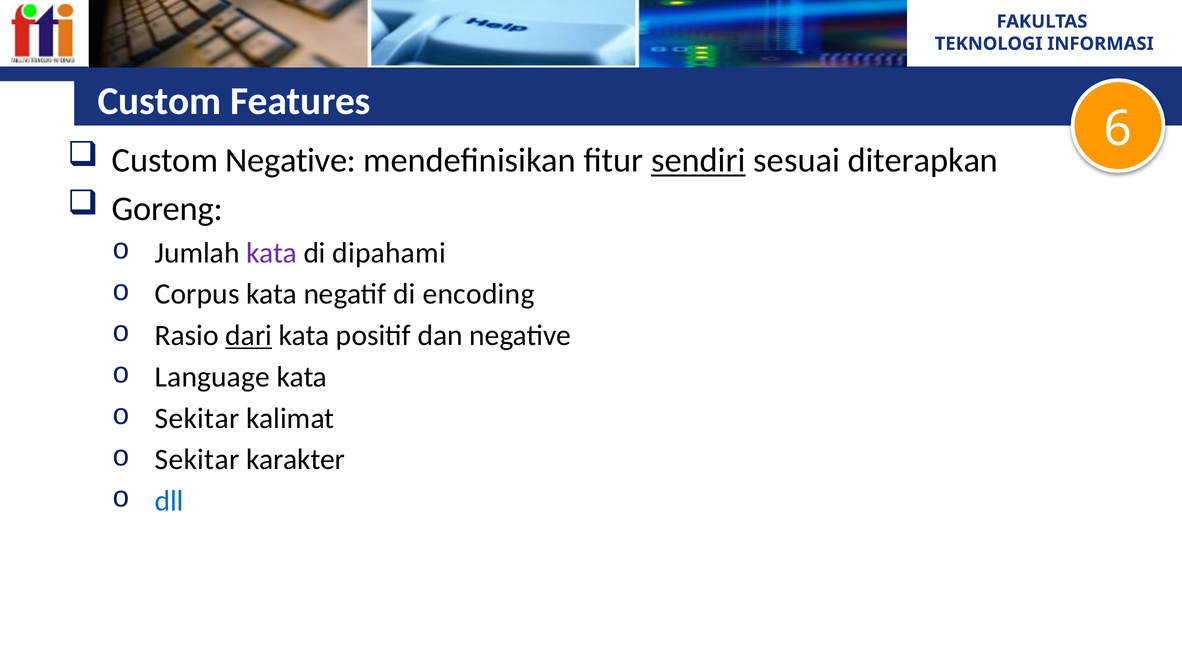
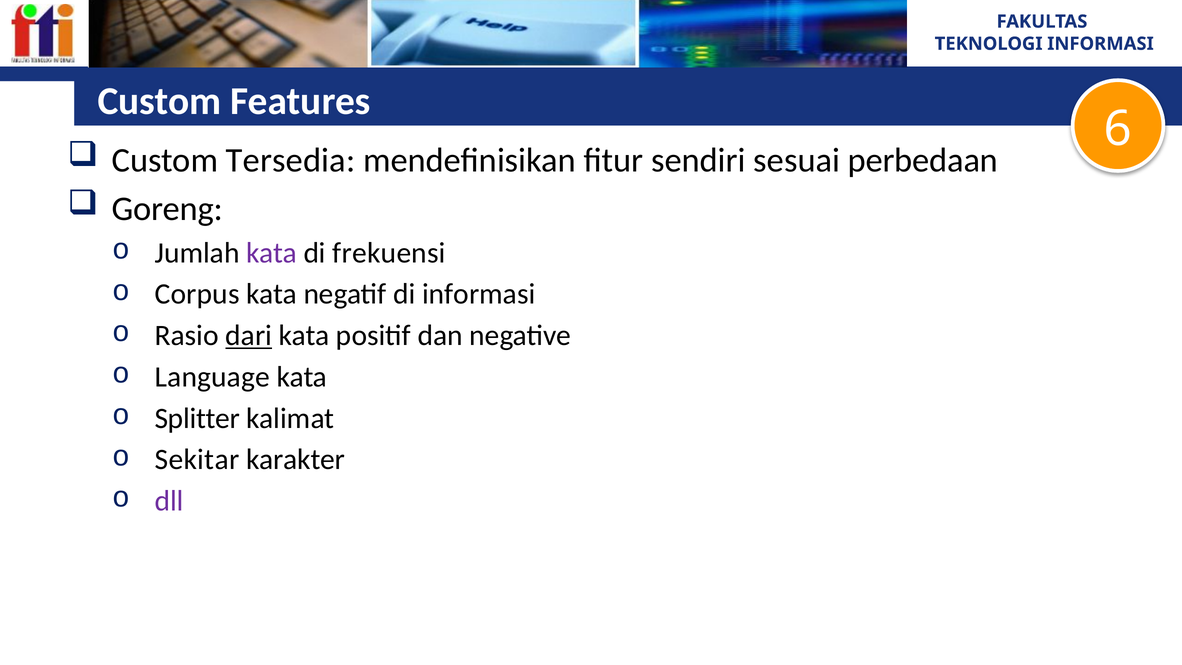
Custom Negative: Negative -> Tersedia (291, 161)
sendiri underline: present -> none (698, 161)
diterapkan: diterapkan -> perbedaan (923, 161)
dipahami: dipahami -> frekuensi (389, 253)
di encoding: encoding -> informasi (479, 294)
Sekitar: Sekitar -> Splitter (197, 418)
dll colour: blue -> purple (169, 501)
